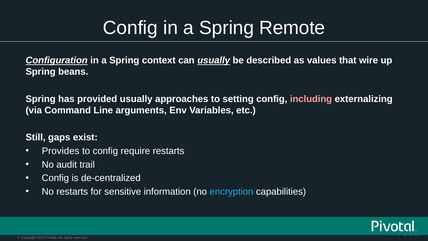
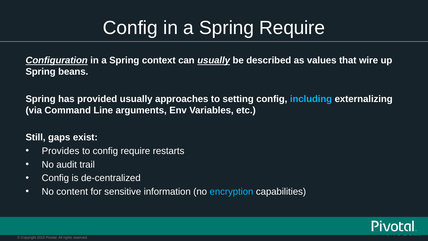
Spring Remote: Remote -> Require (292, 28)
including colour: pink -> light blue (311, 99)
No restarts: restarts -> content (72, 192)
